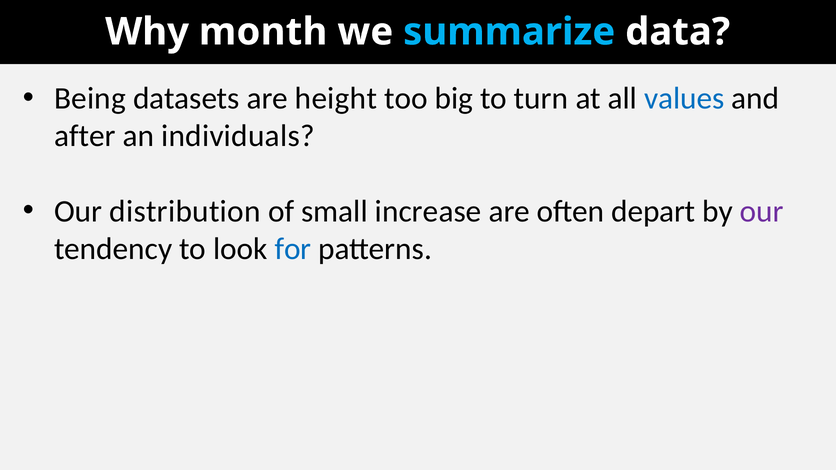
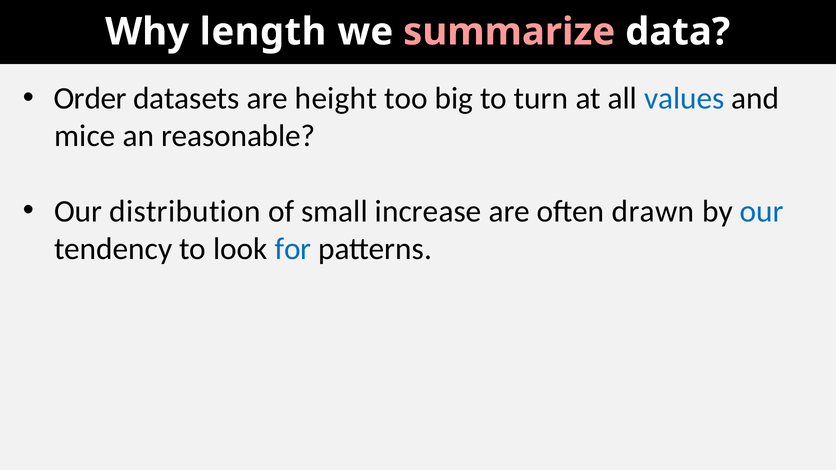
month: month -> length (263, 32)
summarize colour: light blue -> pink (509, 32)
Being: Being -> Order (90, 99)
after: after -> mice (85, 136)
individuals: individuals -> reasonable (238, 136)
depart: depart -> drawn (653, 211)
our colour: purple -> blue (762, 211)
